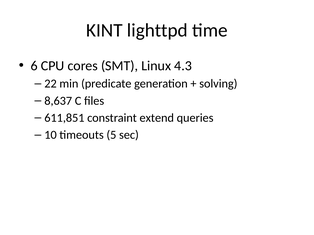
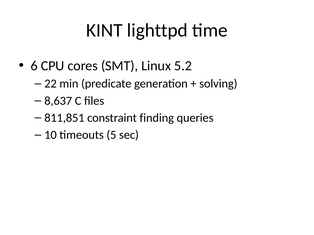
4.3: 4.3 -> 5.2 (183, 66)
611,851: 611,851 -> 811,851 (64, 118)
extend: extend -> finding (157, 118)
